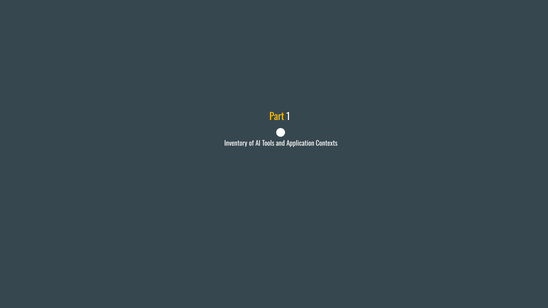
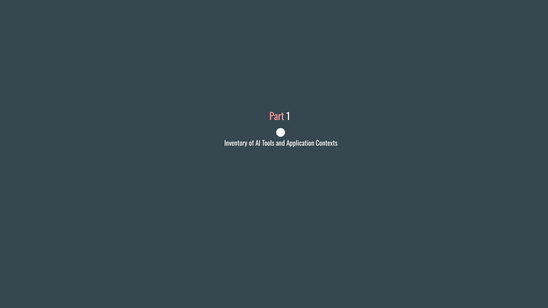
Part colour: yellow -> pink (277, 117)
